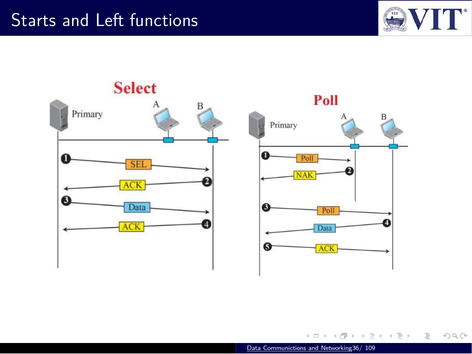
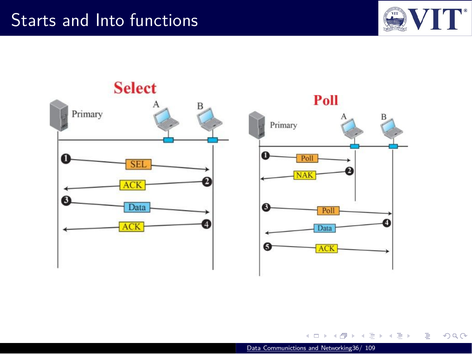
Left: Left -> Into (110, 20)
